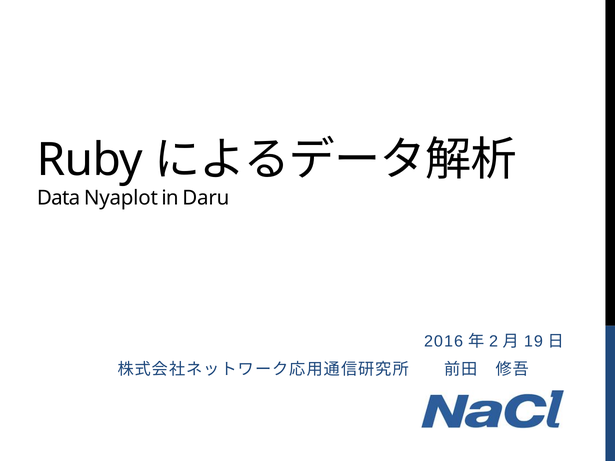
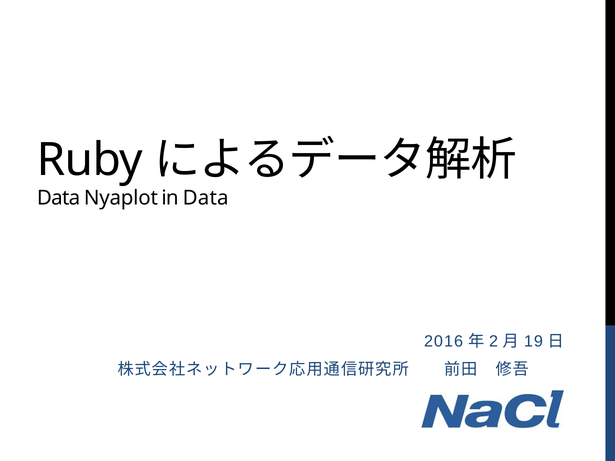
in Daru: Daru -> Data (206, 198)
